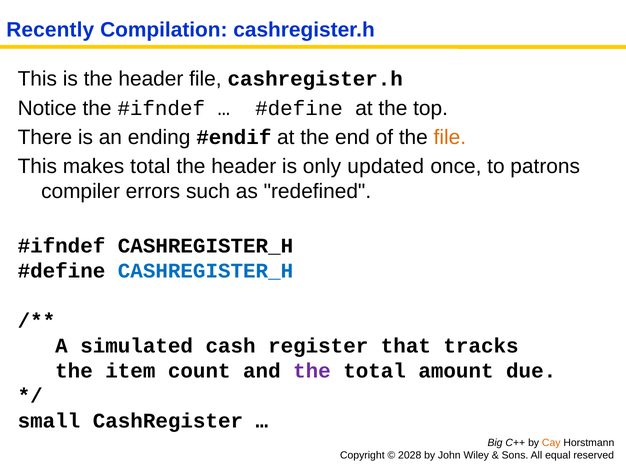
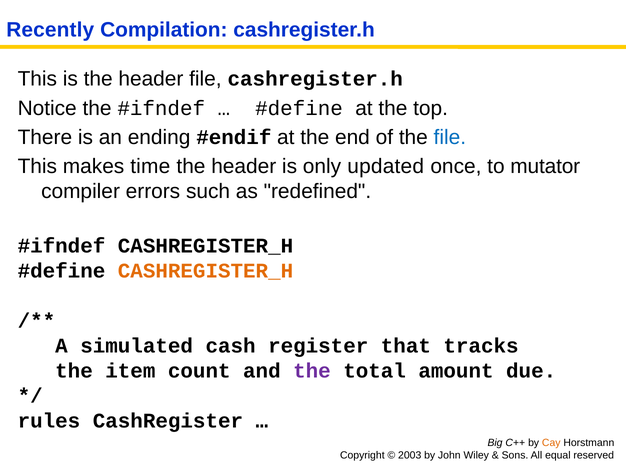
file colour: orange -> blue (450, 138)
makes total: total -> time (150, 167)
patrons: patrons -> mutator (545, 167)
CASHREGISTER_H colour: blue -> orange (206, 271)
small: small -> rules (49, 421)
2028: 2028 -> 2003 (410, 456)
